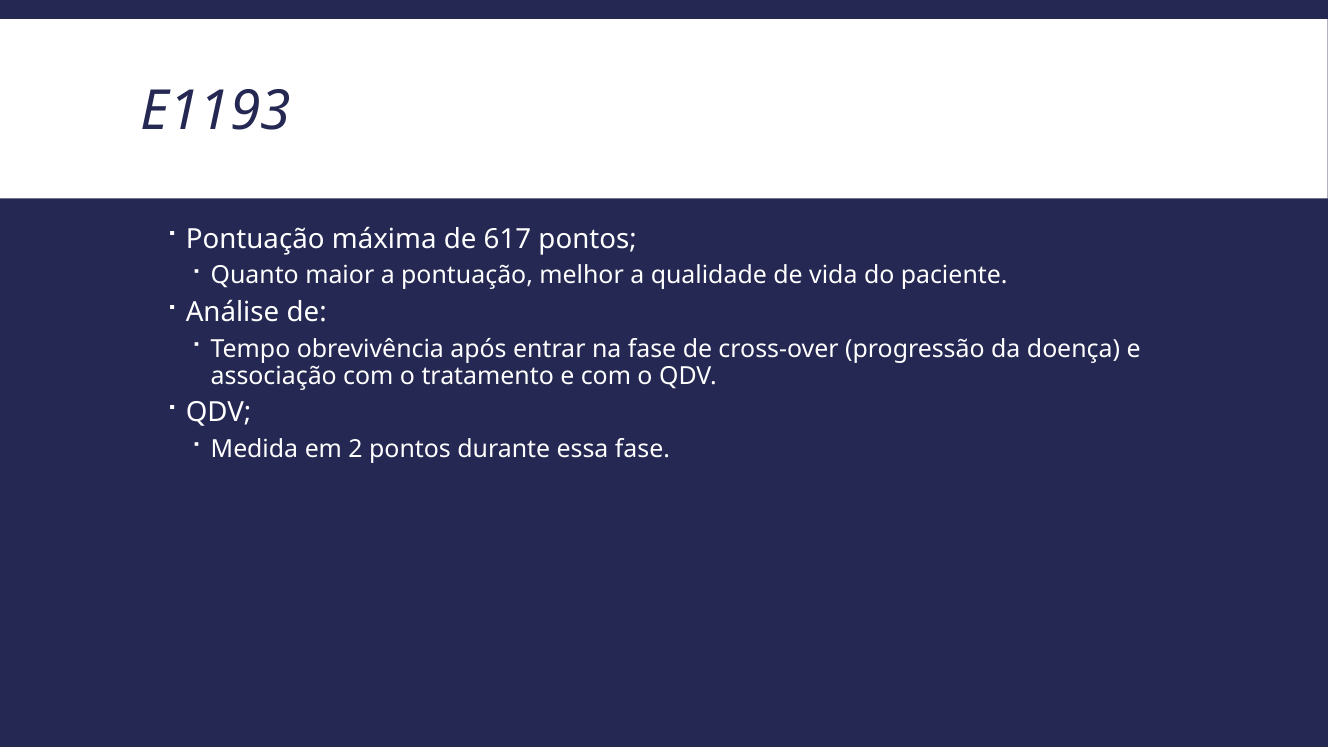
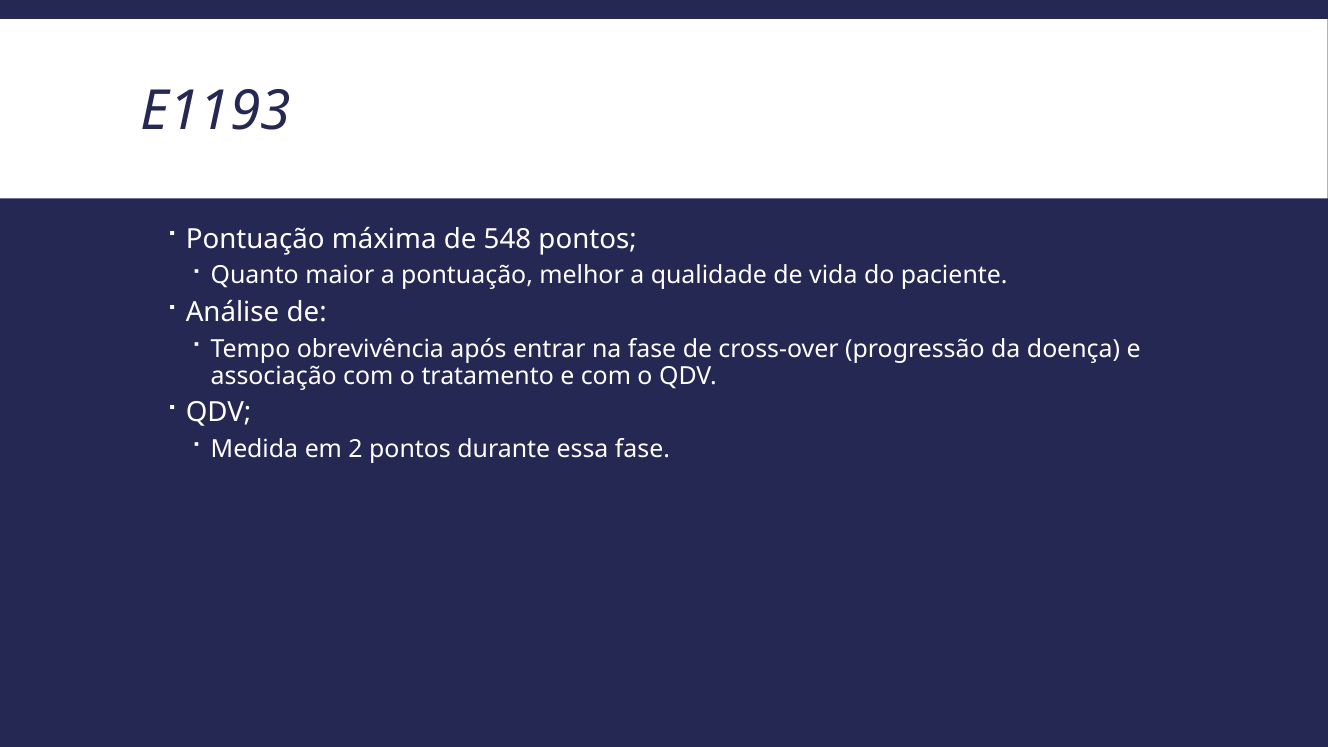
617: 617 -> 548 (507, 239)
